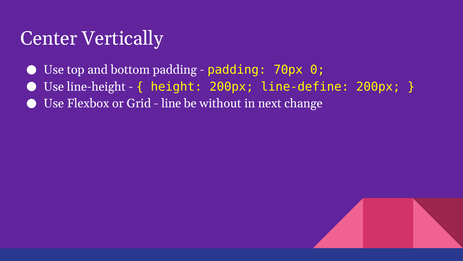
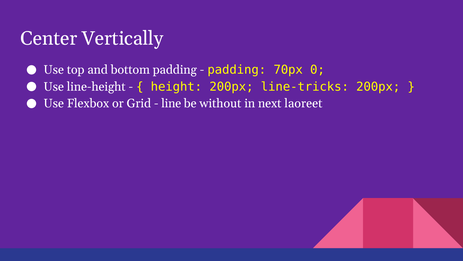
line-define: line-define -> line-tricks (305, 86)
change: change -> laoreet (303, 103)
